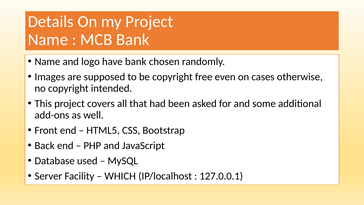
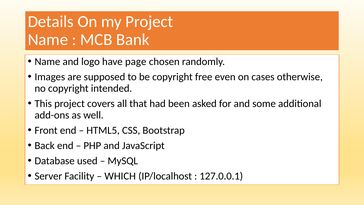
have bank: bank -> page (136, 62)
